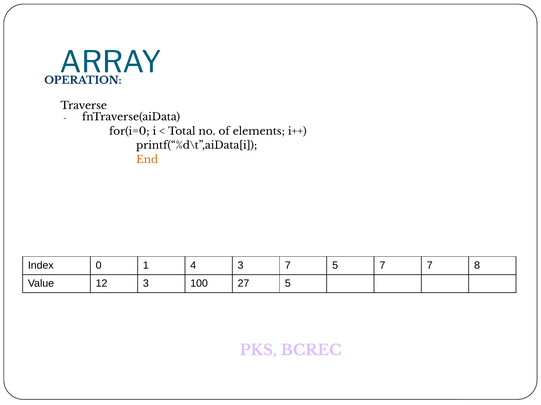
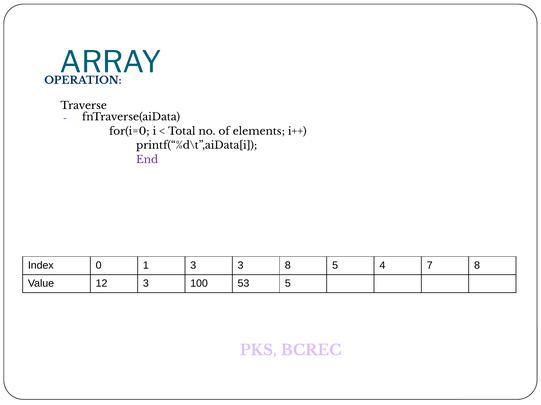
End colour: orange -> purple (147, 160)
1 4: 4 -> 3 (193, 266)
3 7: 7 -> 8 (288, 266)
5 7: 7 -> 4 (382, 266)
27: 27 -> 53 (243, 284)
